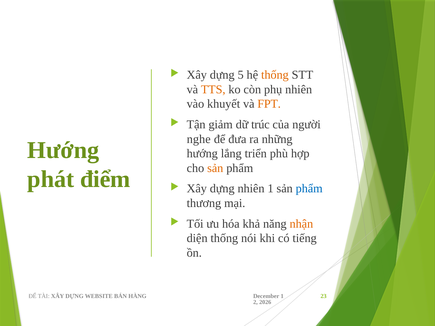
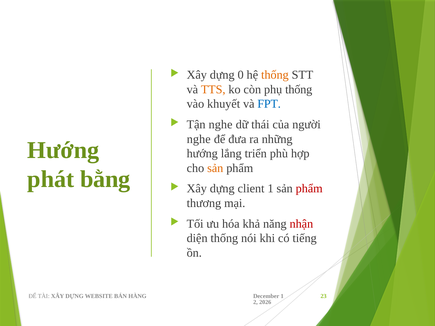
5: 5 -> 0 (241, 75)
phụ nhiên: nhiên -> thống (299, 90)
FPT colour: orange -> blue (269, 104)
Tận giảm: giảm -> nghe (221, 125)
trúc: trúc -> thái (260, 125)
điểm: điểm -> bằng (105, 179)
dựng nhiên: nhiên -> client (251, 189)
phẩm colour: blue -> red (309, 189)
nhận colour: orange -> red (301, 224)
